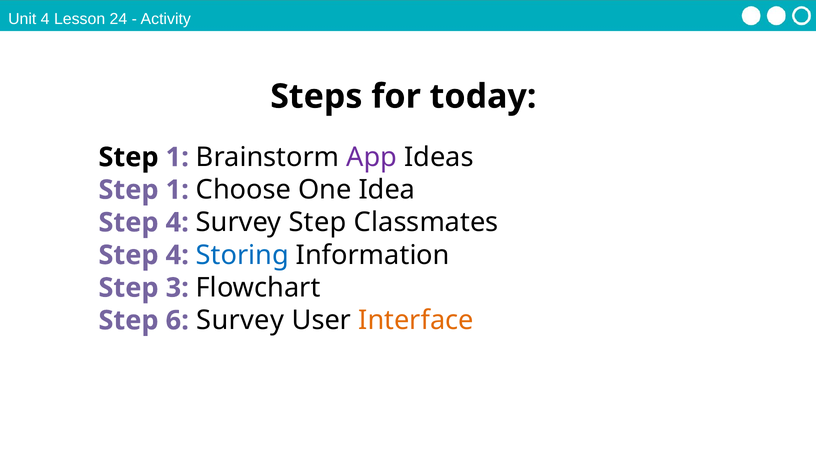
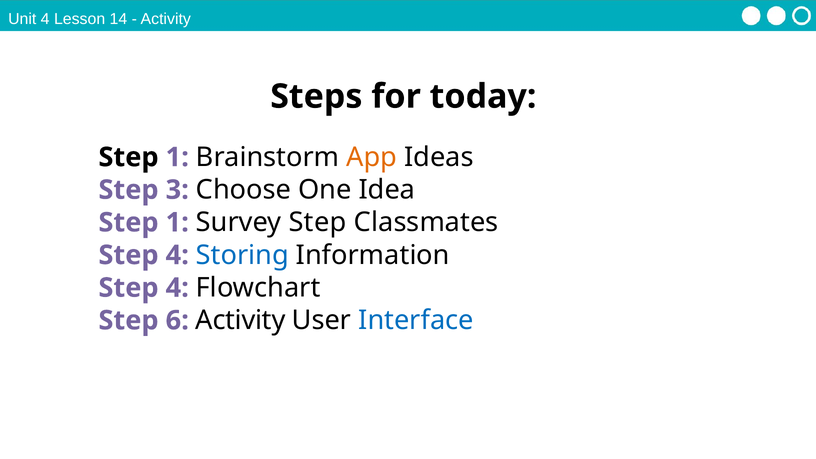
24: 24 -> 14 (118, 19)
App colour: purple -> orange (372, 157)
1: 1 -> 3 (177, 190)
4: 4 -> 1 (177, 223)
3: 3 -> 4 (177, 288)
6 Survey: Survey -> Activity (240, 320)
Interface colour: orange -> blue (416, 320)
